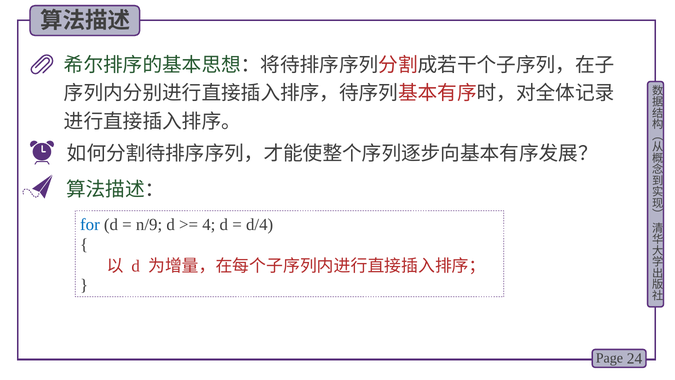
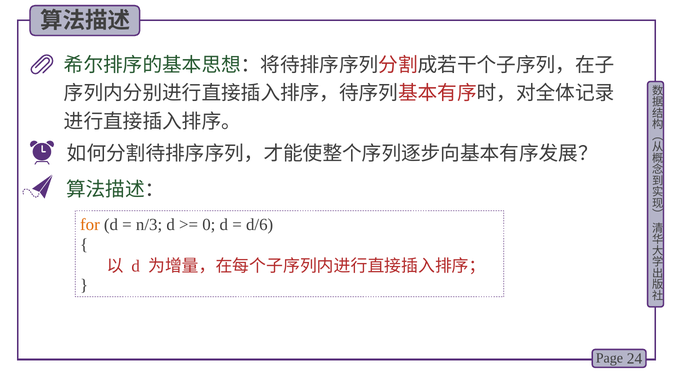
for colour: blue -> orange (90, 224)
n/9: n/9 -> n/3 (149, 224)
4: 4 -> 0 (209, 224)
d/4: d/4 -> d/6 (260, 224)
